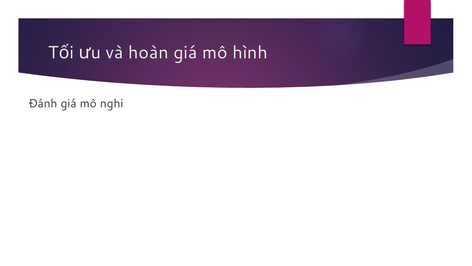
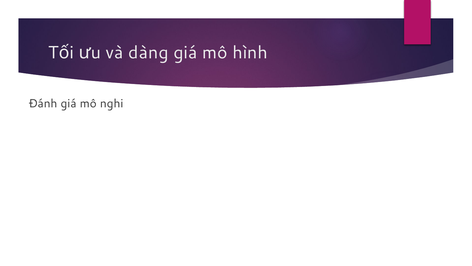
hoàn: hoàn -> dàng (148, 53)
